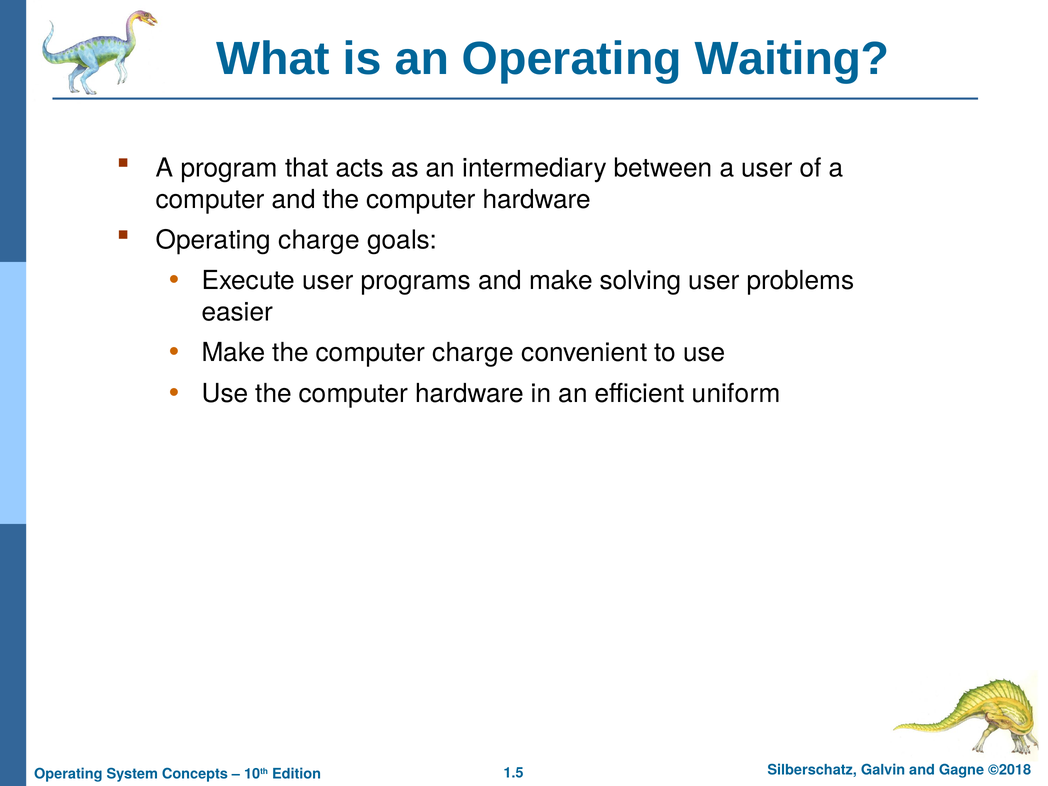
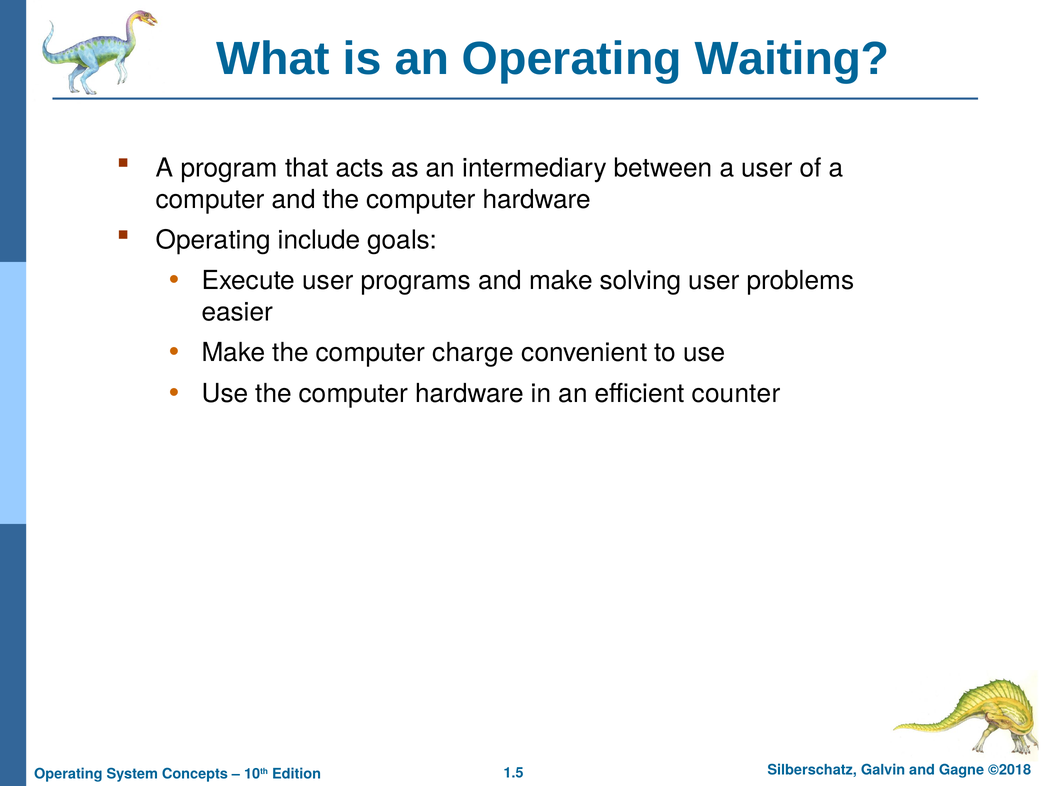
Operating charge: charge -> include (319, 240)
uniform: uniform -> counter (736, 393)
